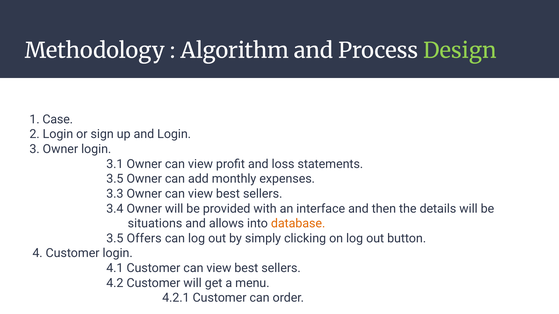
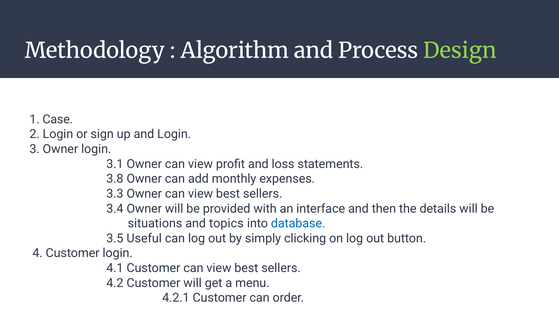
3.5: 3.5 -> 3.8 (115, 179)
allows: allows -> topics (226, 224)
database colour: orange -> blue (298, 224)
Offers: Offers -> Useful (144, 239)
